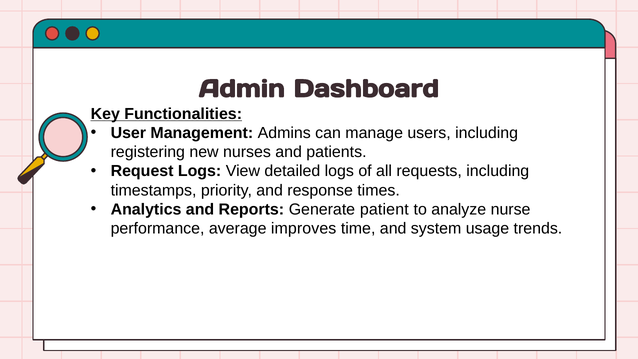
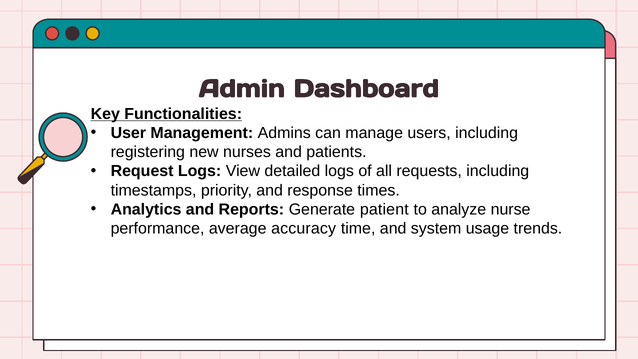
improves: improves -> accuracy (304, 229)
